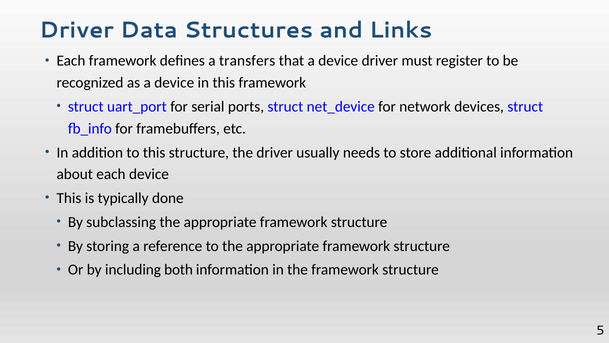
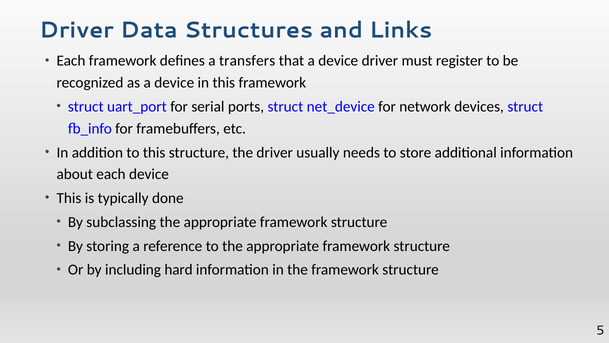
both: both -> hard (179, 270)
